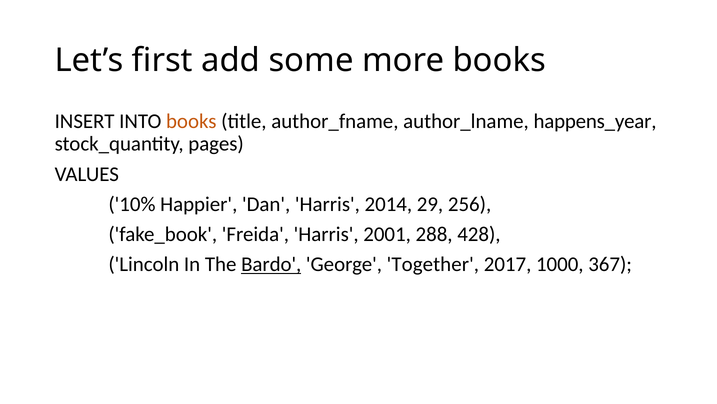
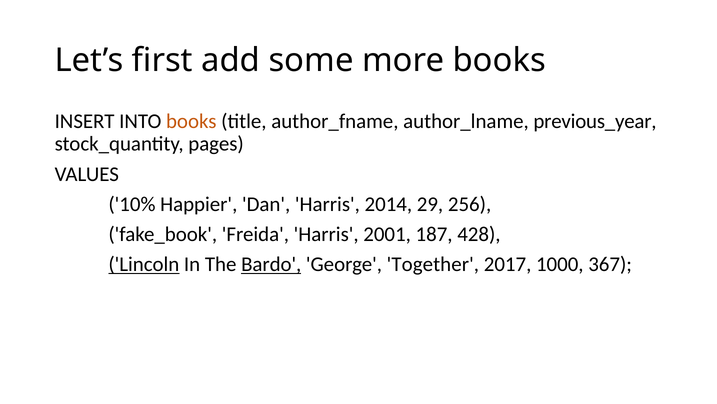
happens_year: happens_year -> previous_year (595, 121)
288: 288 -> 187 (434, 234)
Lincoln underline: none -> present (144, 264)
